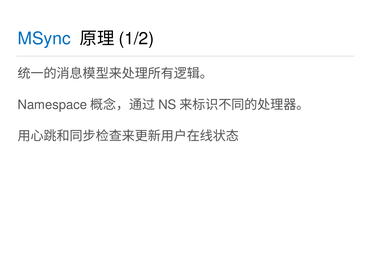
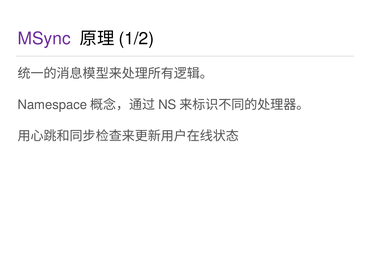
MSync colour: blue -> purple (44, 38)
